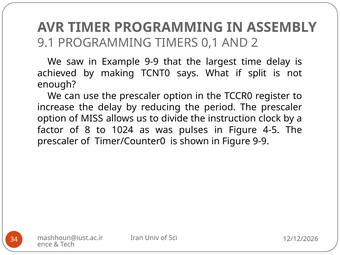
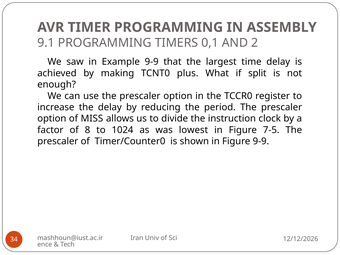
says: says -> plus (188, 73)
pulses: pulses -> lowest (193, 130)
4-5: 4-5 -> 7-5 (271, 130)
